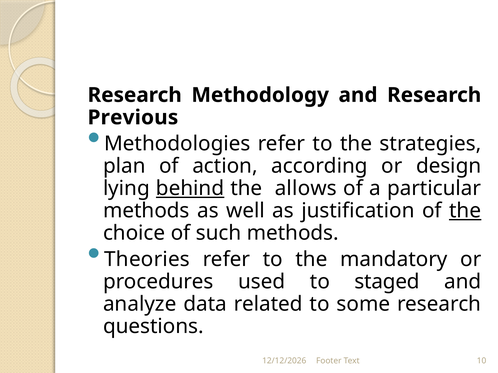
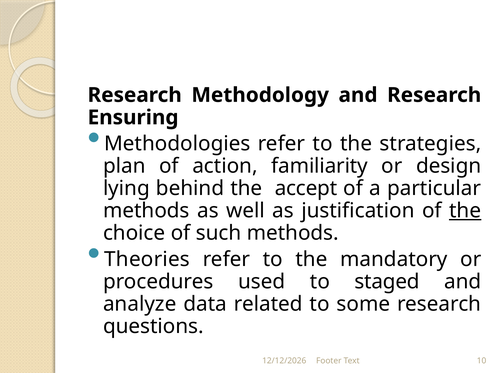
Previous: Previous -> Ensuring (133, 118)
according: according -> familiarity (320, 166)
behind underline: present -> none (190, 189)
allows: allows -> accept (306, 189)
